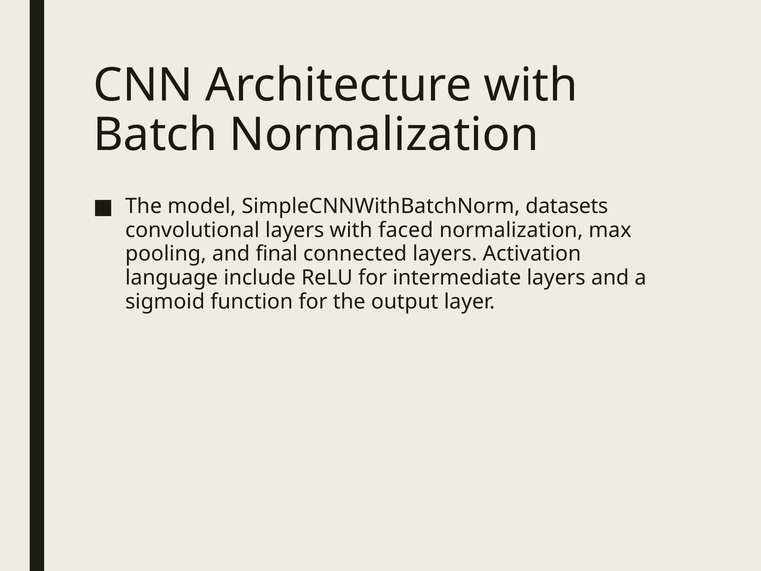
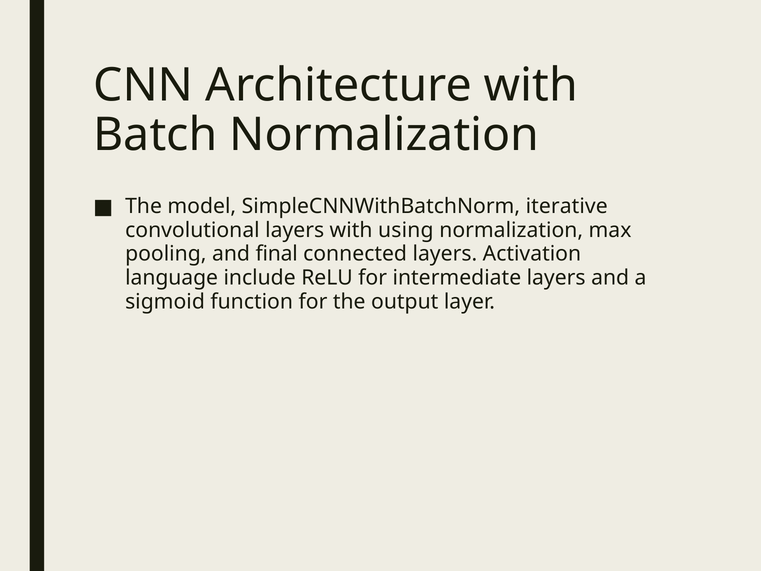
datasets: datasets -> iterative (567, 206)
faced: faced -> using (406, 230)
